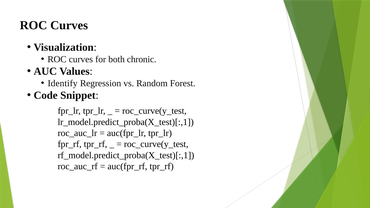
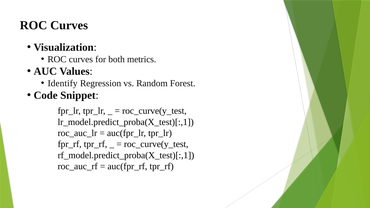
chronic: chronic -> metrics (142, 59)
